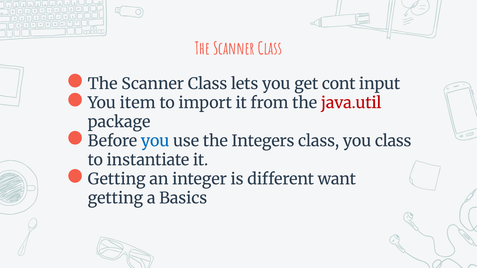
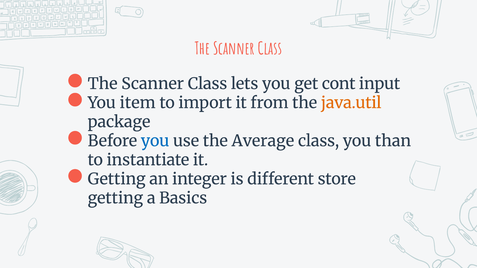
java.util colour: red -> orange (351, 103)
Integers: Integers -> Average (263, 141)
you class: class -> than (393, 141)
want: want -> store (337, 179)
